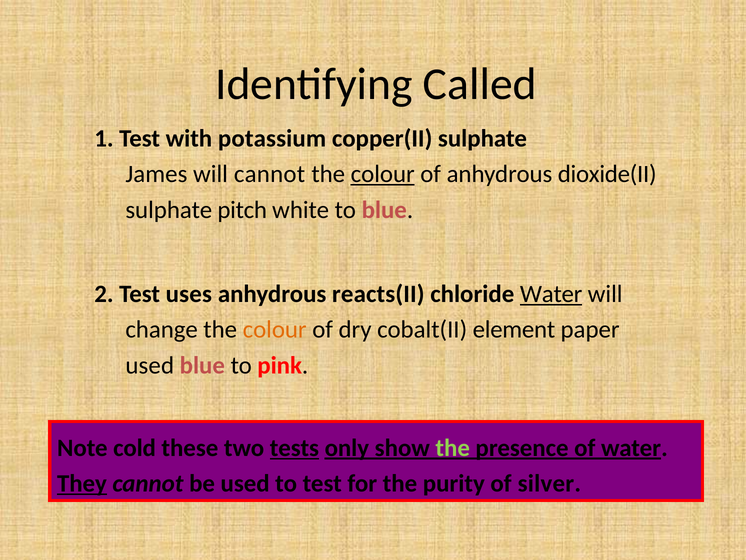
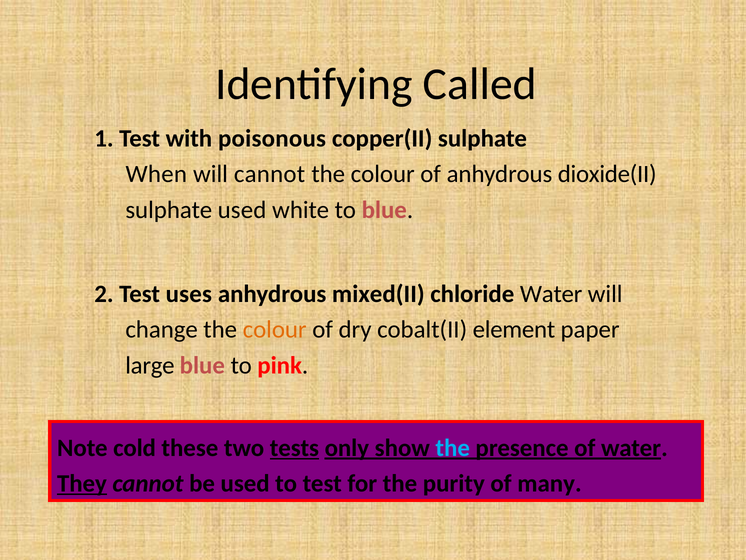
potassium: potassium -> poisonous (272, 138)
James: James -> When (156, 174)
colour underline: present -> none (383, 174)
sulphate pitch: pitch -> used (242, 210)
reacts(II: reacts(II -> mixed(II (378, 294)
Water underline: present -> none (551, 294)
used: used -> large (150, 365)
the colour: light green -> light blue (453, 447)
silver: silver -> many (549, 483)
